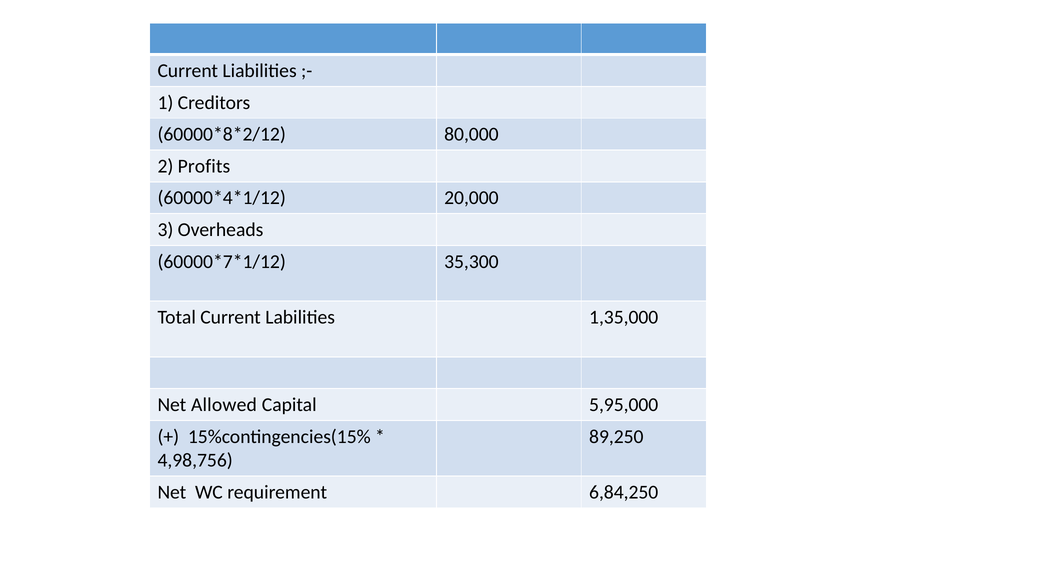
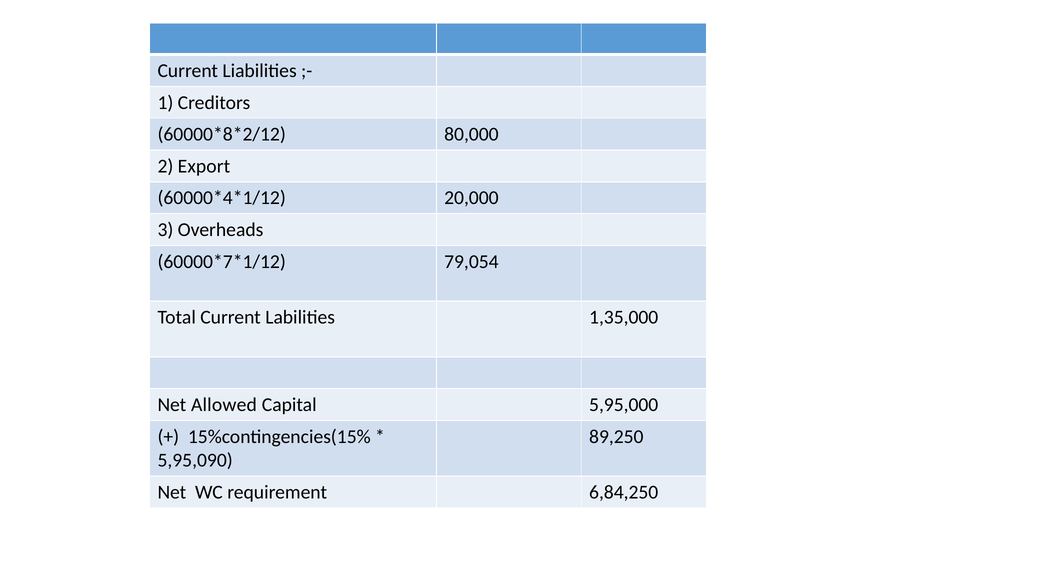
Profits: Profits -> Export (204, 166)
35,300: 35,300 -> 79,054 (471, 262)
4,98,756: 4,98,756 -> 5,95,090 (195, 461)
